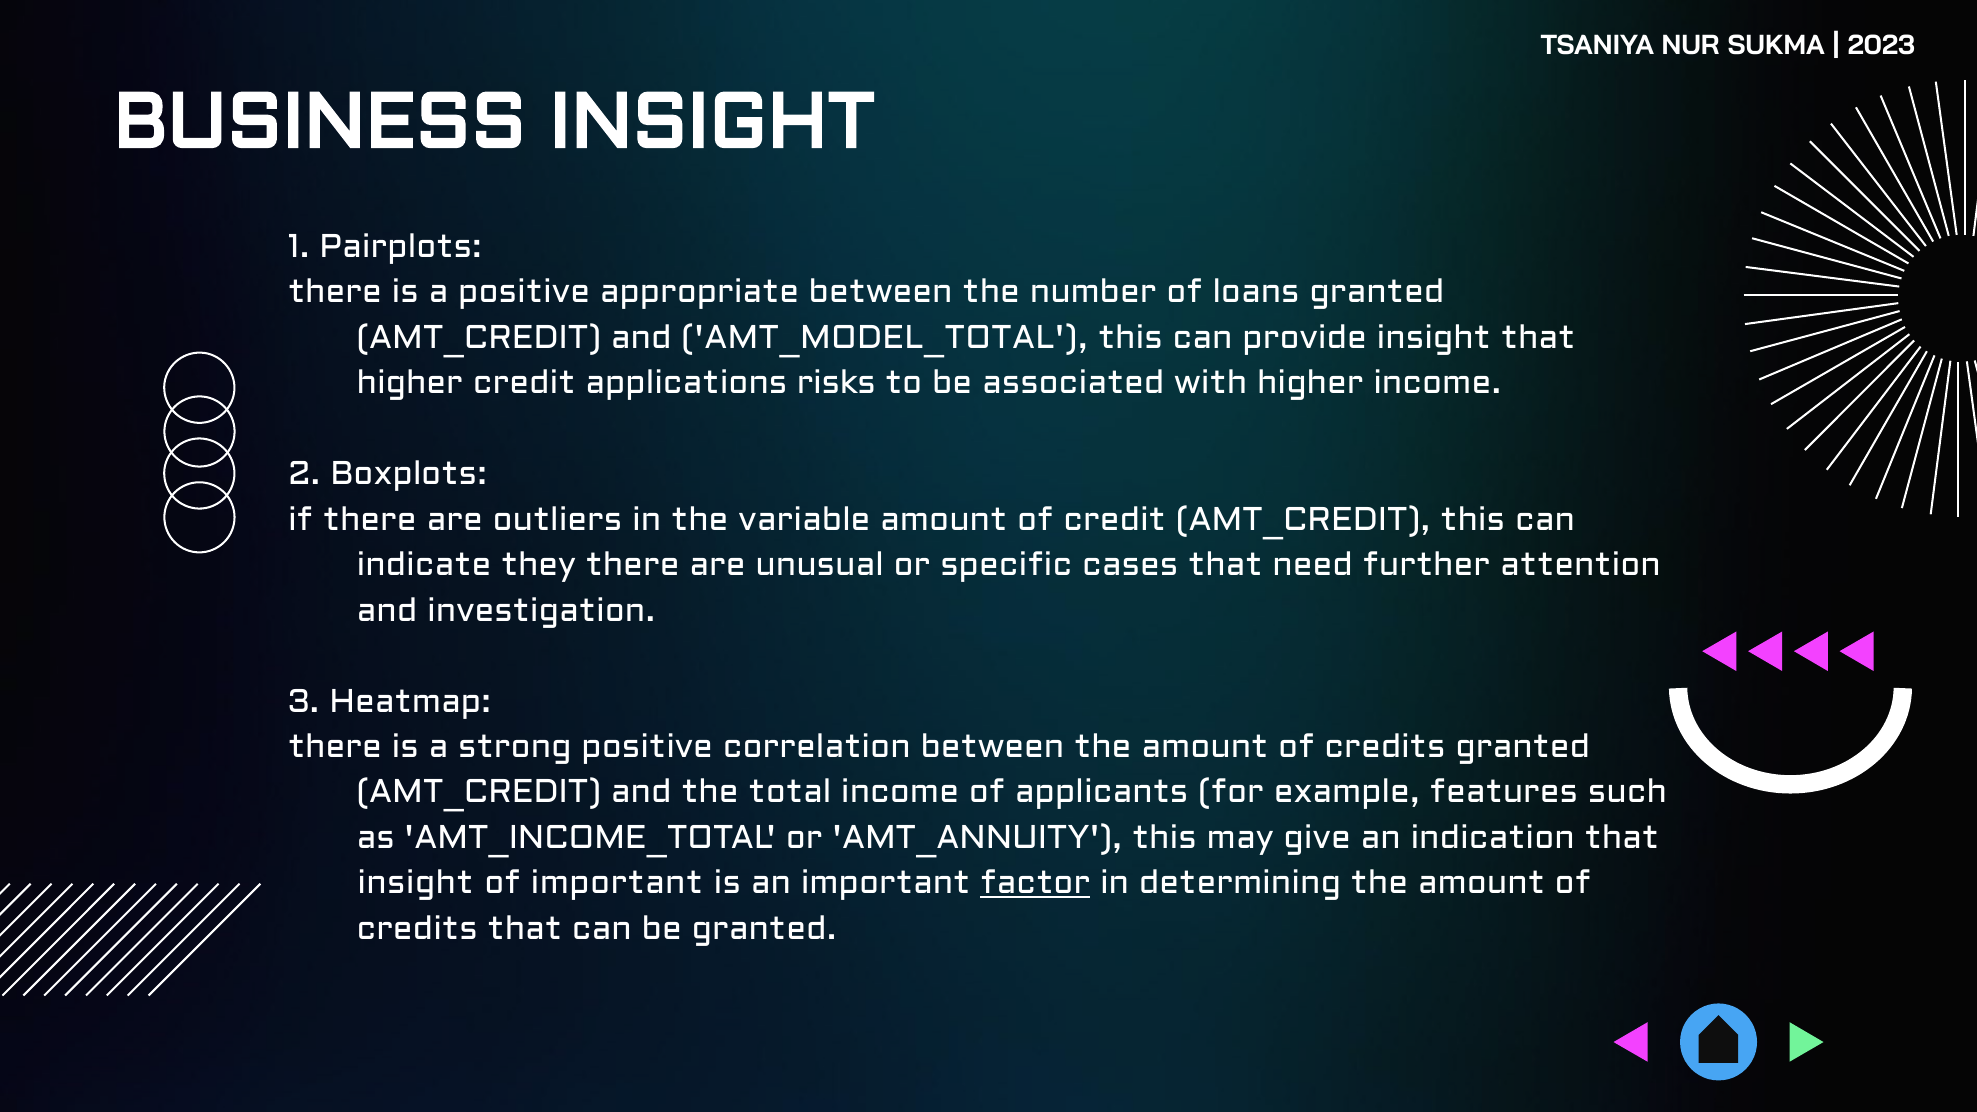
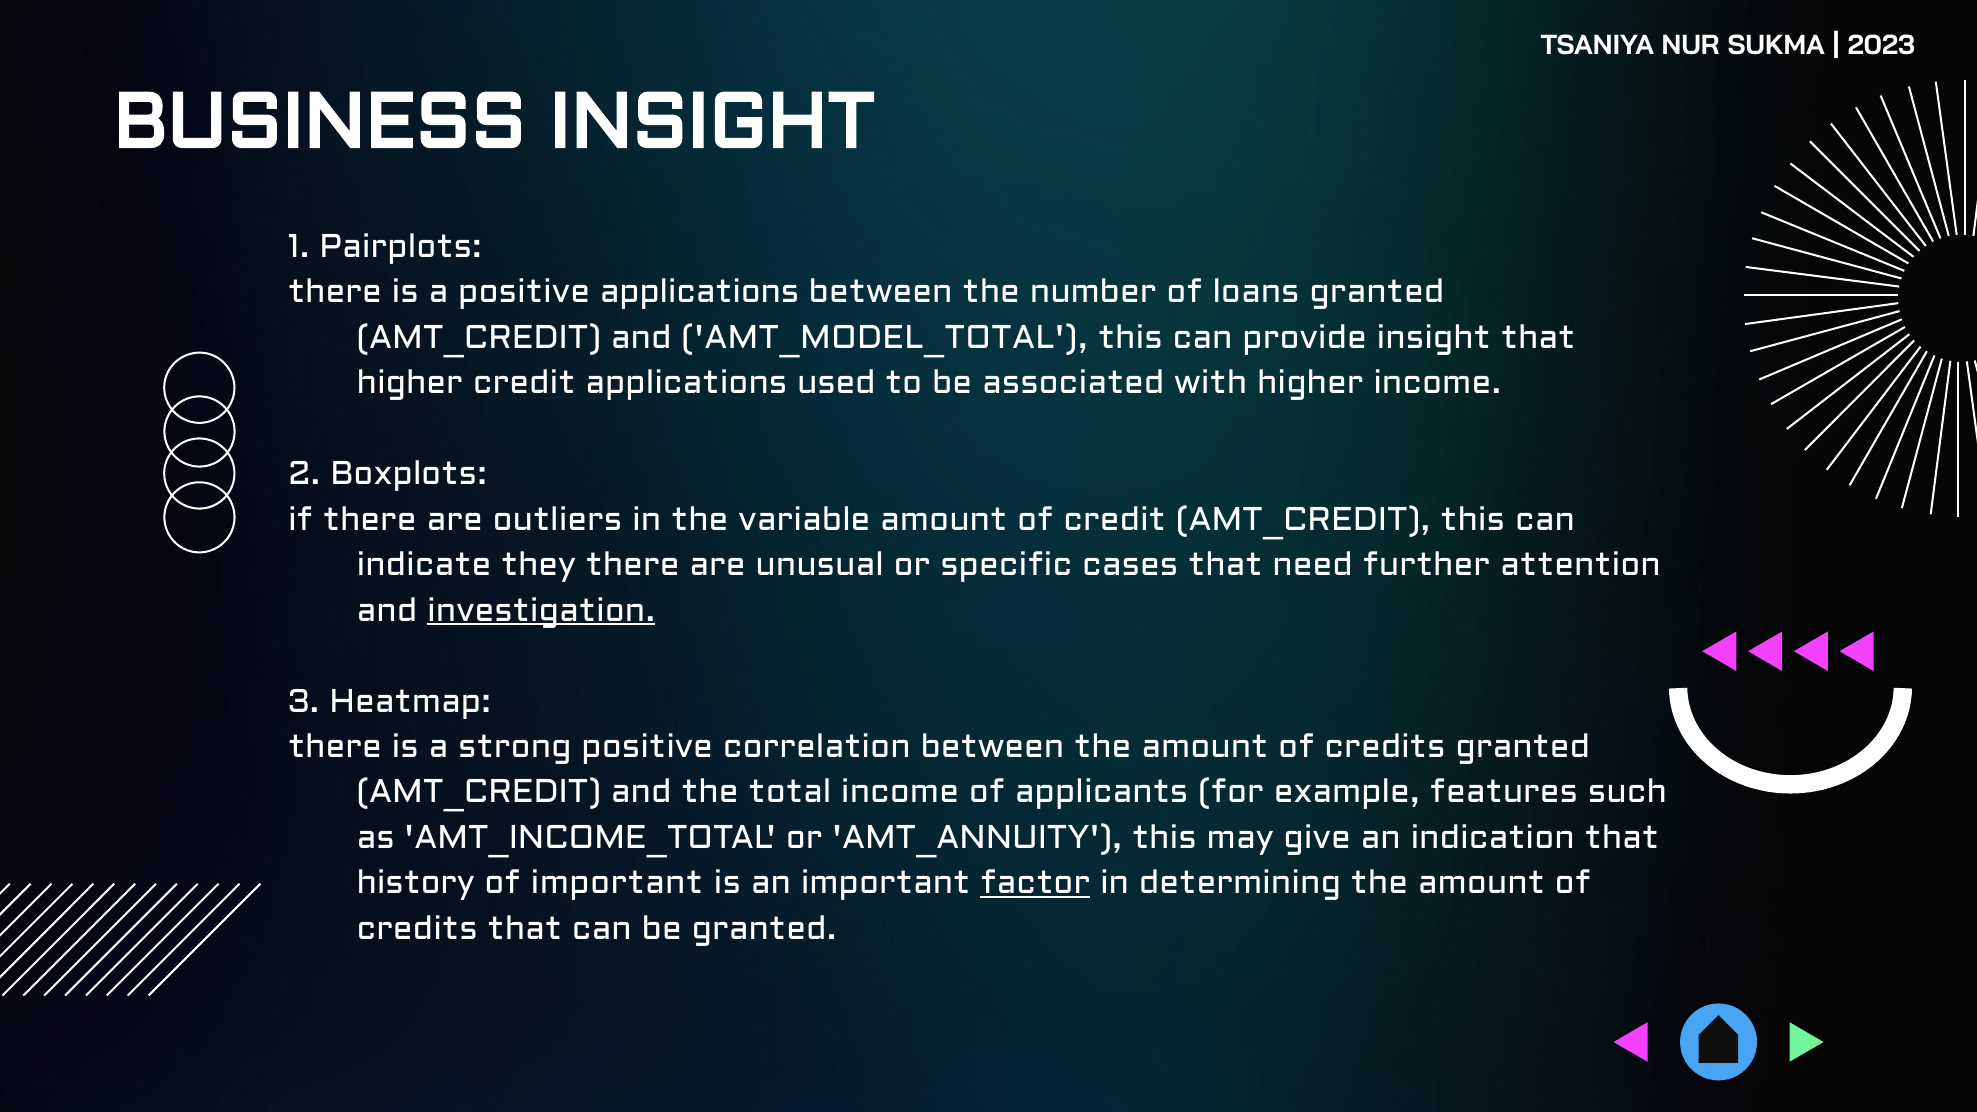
positive appropriate: appropriate -> applications (700, 292)
risks: risks -> used (836, 383)
investigation underline: none -> present (541, 610)
insight: insight -> history (416, 883)
